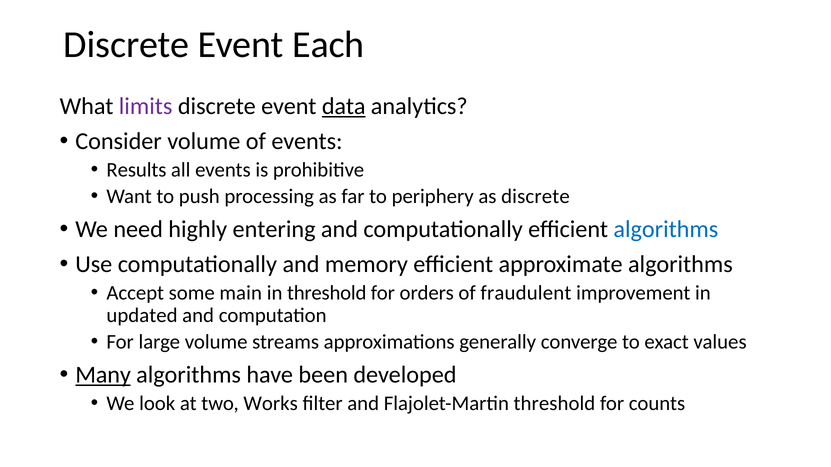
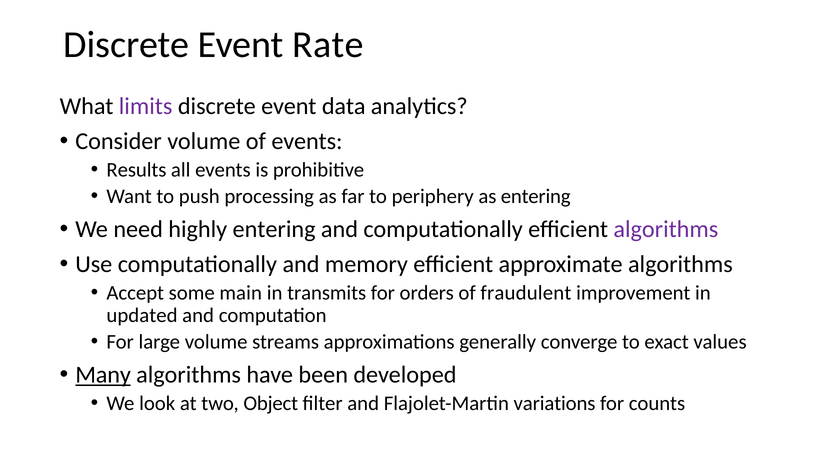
Each: Each -> Rate (328, 45)
data underline: present -> none (344, 106)
as discrete: discrete -> entering (536, 197)
algorithms colour: blue -> purple (666, 230)
in threshold: threshold -> transmits (327, 293)
Works: Works -> Object (271, 404)
Flajolet-Martin threshold: threshold -> variations (555, 404)
